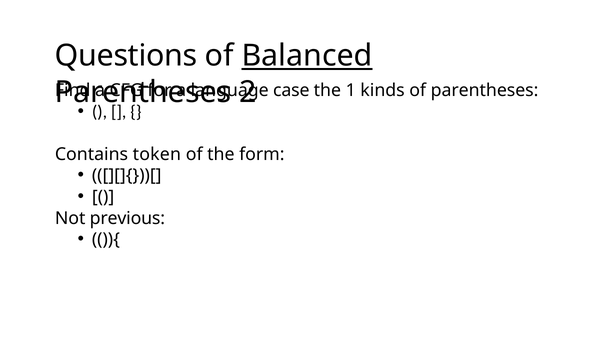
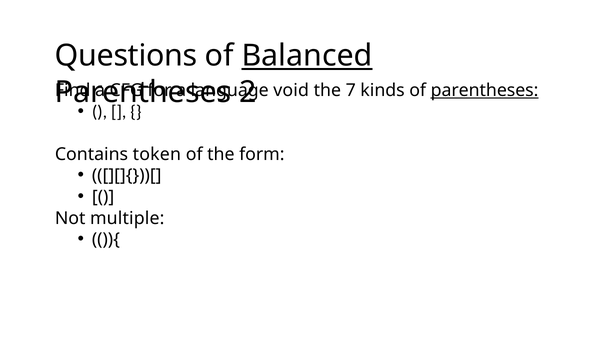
case: case -> void (291, 90)
1: 1 -> 7 (351, 90)
parentheses underline: none -> present (485, 90)
previous: previous -> multiple (127, 218)
